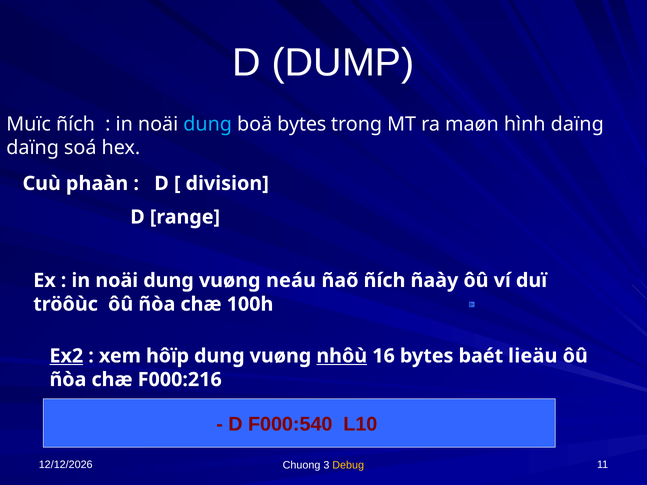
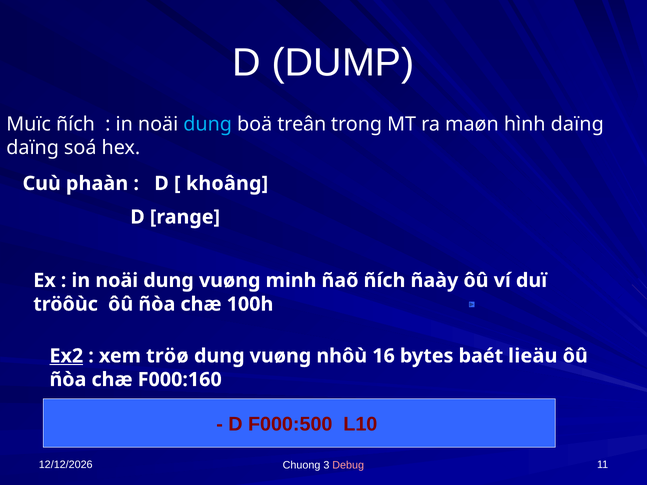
boä bytes: bytes -> treân (302, 124)
division: division -> khoâng (227, 184)
neáu: neáu -> minh (291, 281)
hôïp: hôïp -> tröø (167, 356)
nhôù underline: present -> none (342, 356)
F000:216: F000:216 -> F000:160 (180, 380)
F000:540: F000:540 -> F000:500 (290, 425)
Debug colour: yellow -> pink (348, 465)
